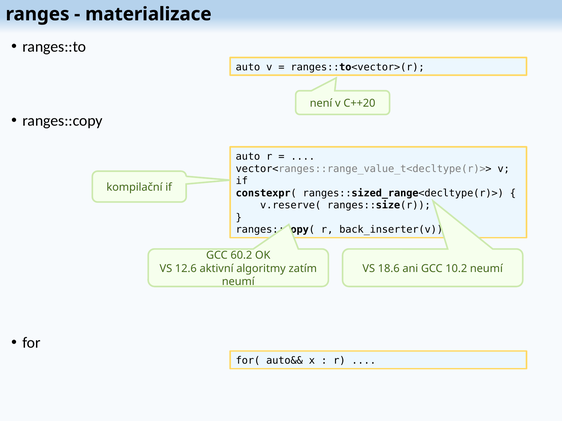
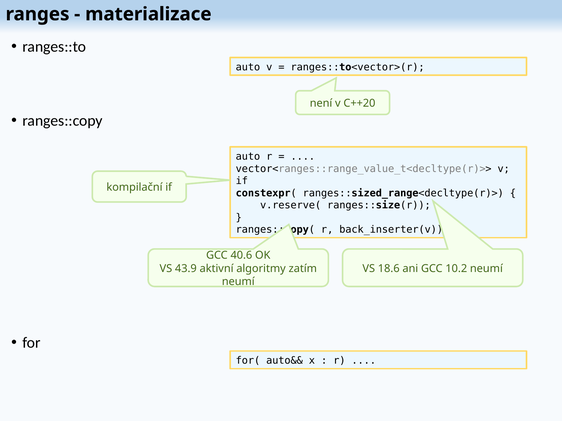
60.2: 60.2 -> 40.6 (241, 256)
12.6: 12.6 -> 43.9 (186, 269)
